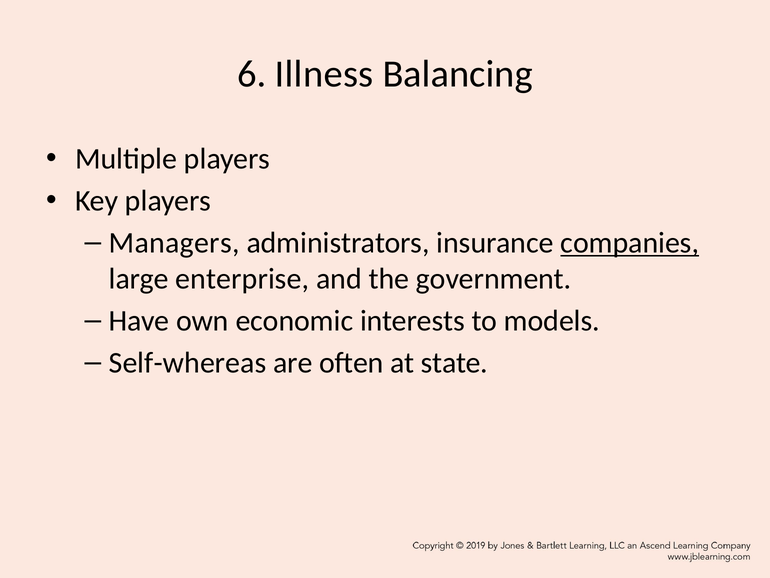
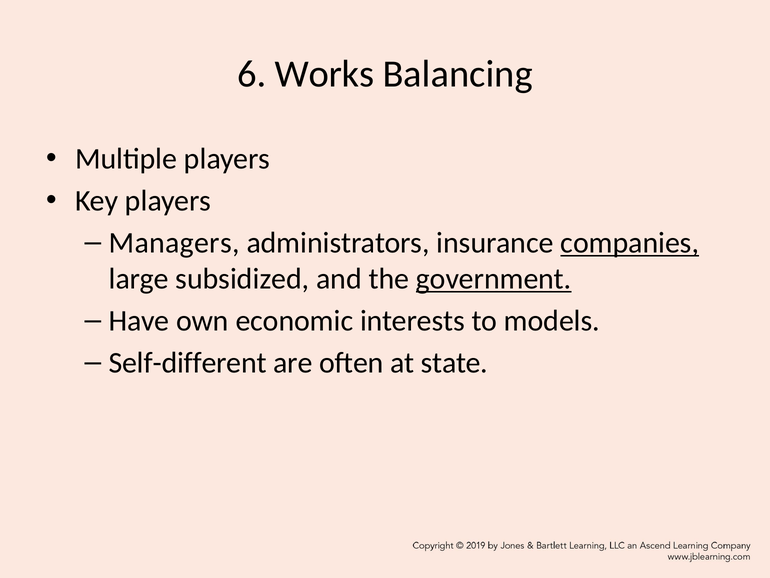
Illness: Illness -> Works (324, 74)
enterprise: enterprise -> subsidized (242, 279)
government underline: none -> present (494, 279)
Self-whereas: Self-whereas -> Self-different (188, 362)
